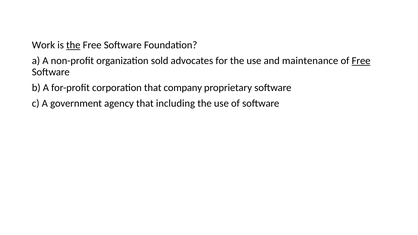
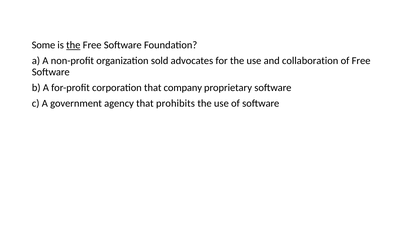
Work: Work -> Some (43, 45)
maintenance: maintenance -> collaboration (310, 61)
Free underline: present -> none (361, 61)
including: including -> prohibits (175, 103)
